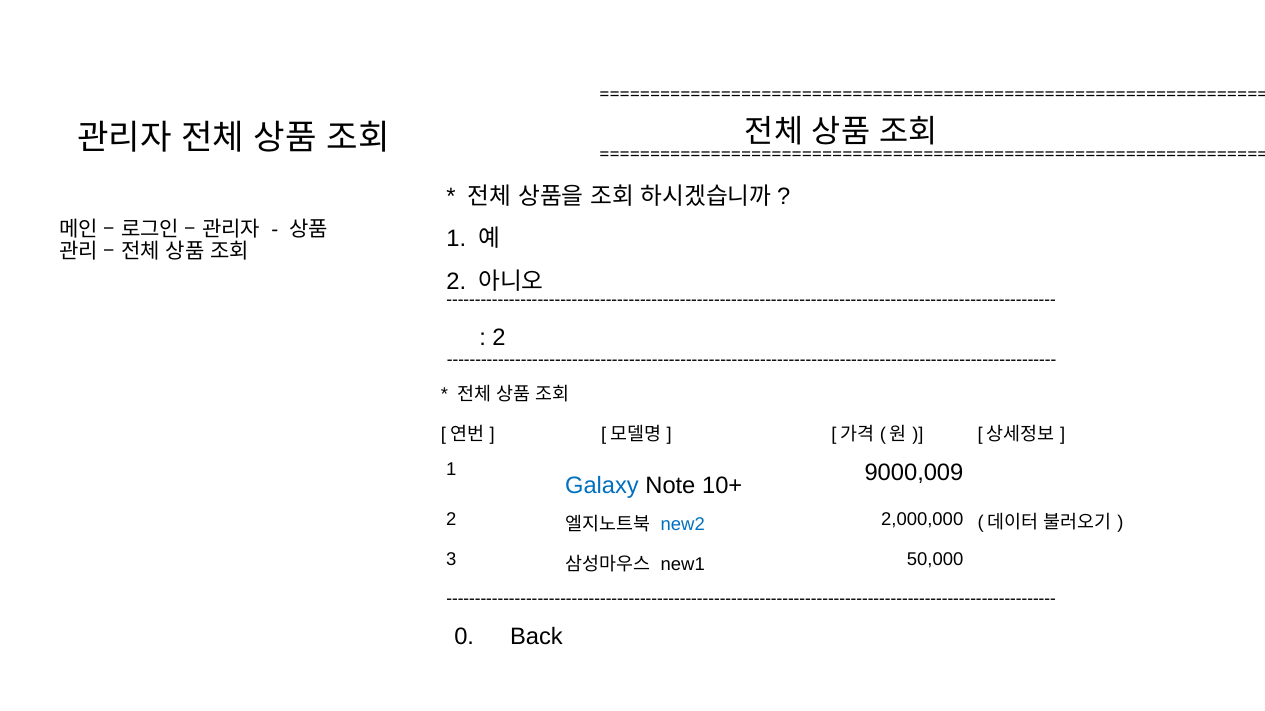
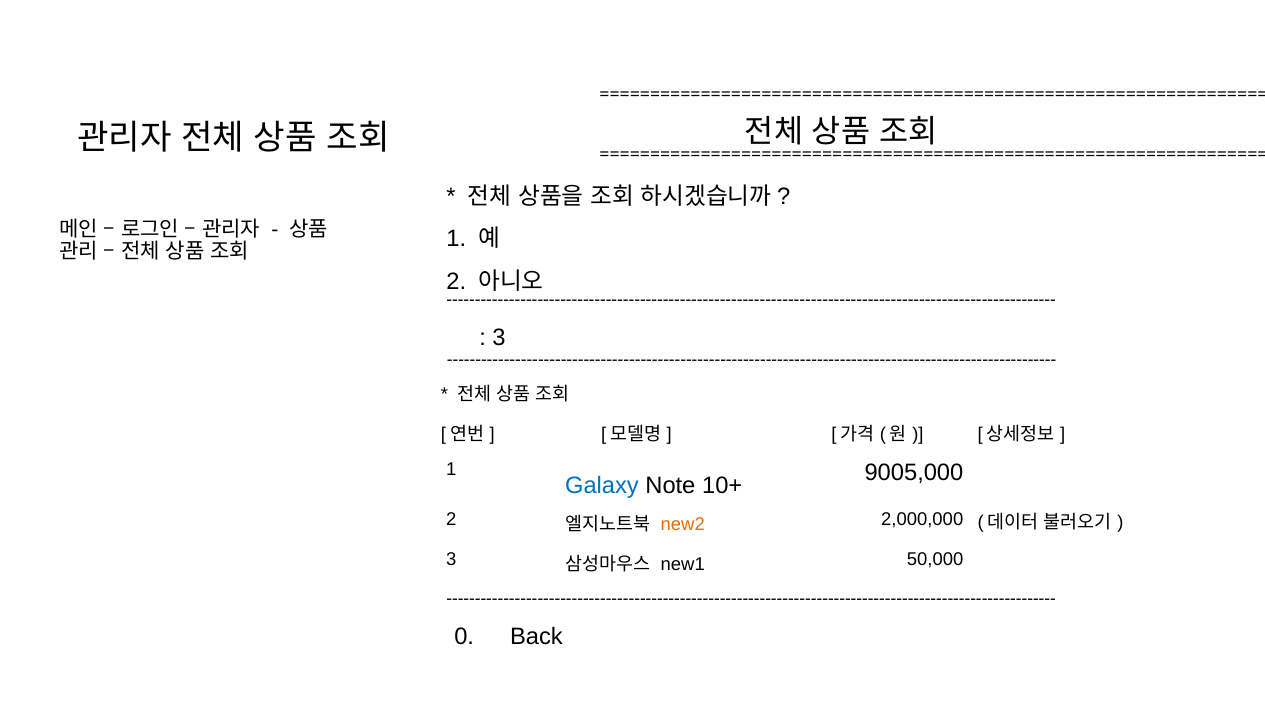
2: 2 -> 3 (499, 338)
9000,009: 9000,009 -> 9005,000 (914, 473)
new2 colour: blue -> orange (683, 525)
